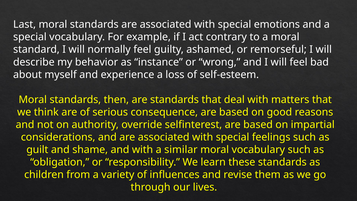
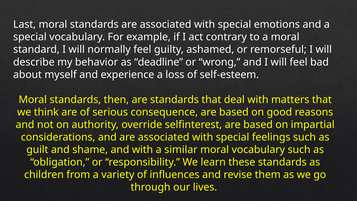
instance: instance -> deadline (159, 62)
